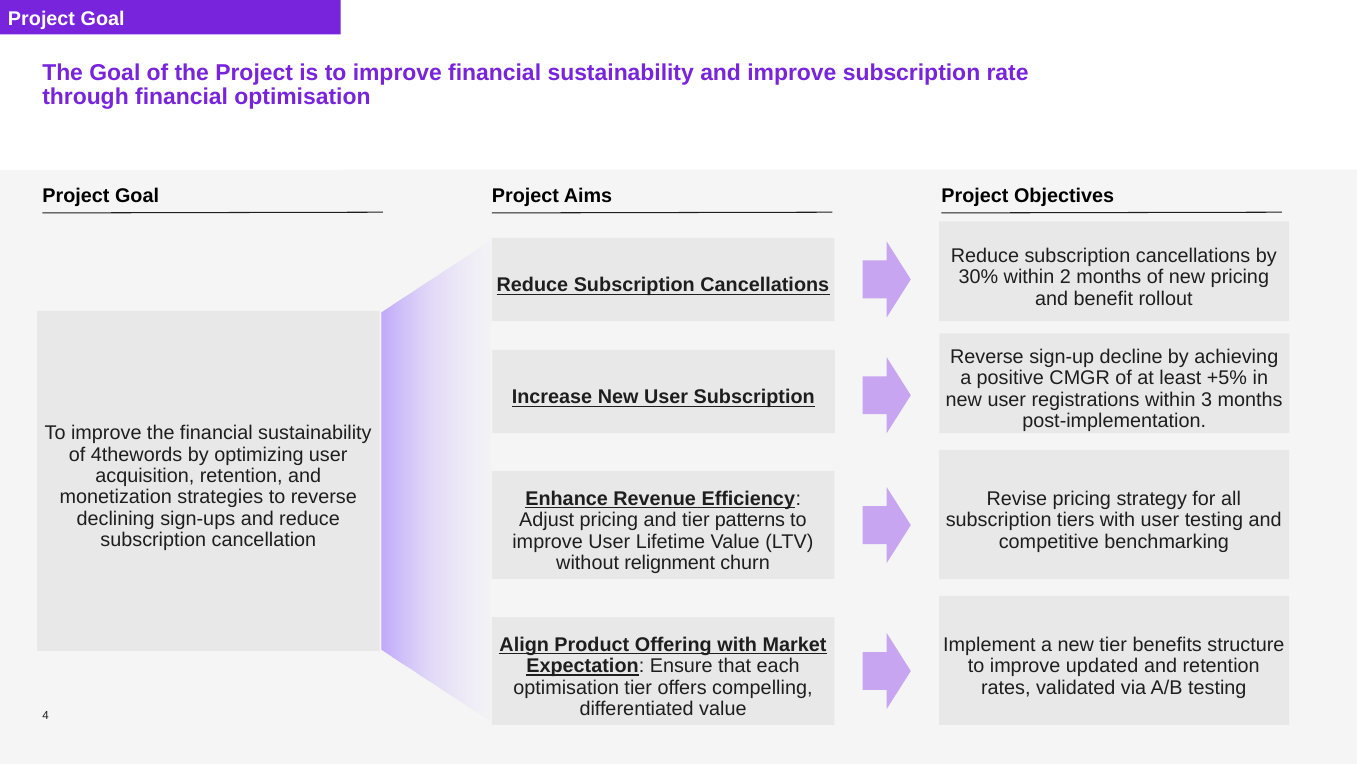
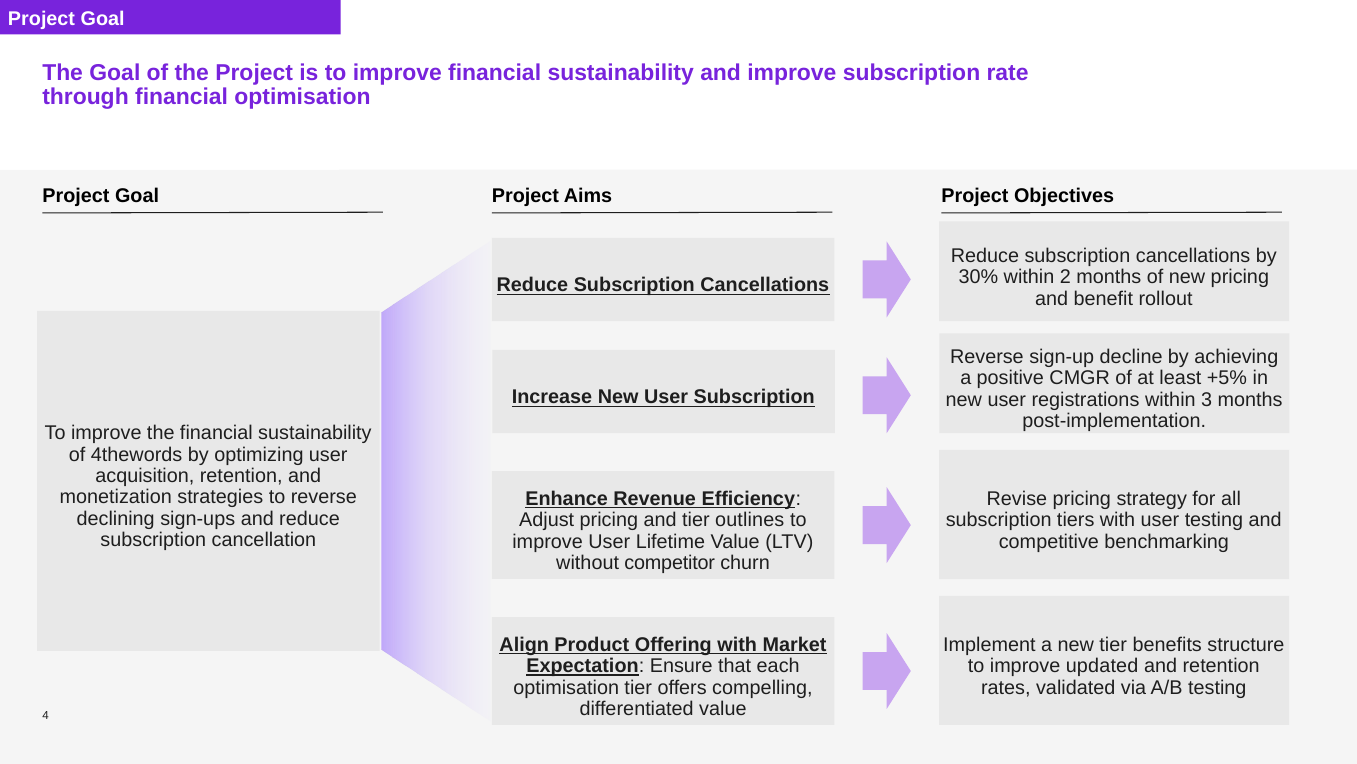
patterns: patterns -> outlines (750, 520)
relignment: relignment -> competitor (670, 563)
